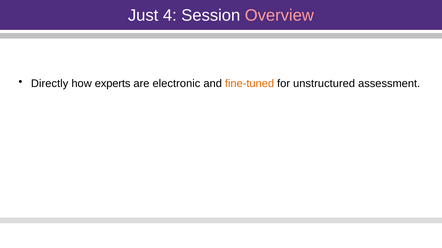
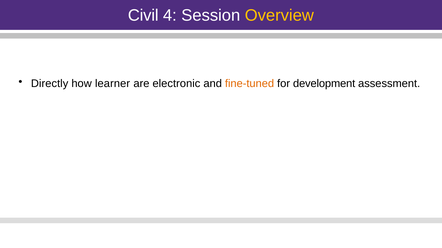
Just: Just -> Civil (143, 16)
Overview colour: pink -> yellow (279, 16)
experts: experts -> learner (113, 84)
unstructured: unstructured -> development (324, 84)
